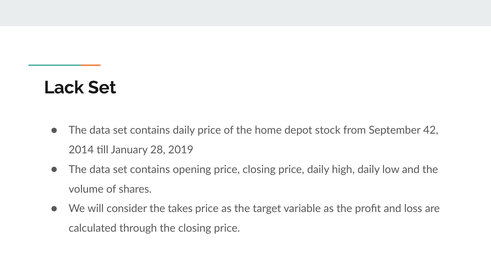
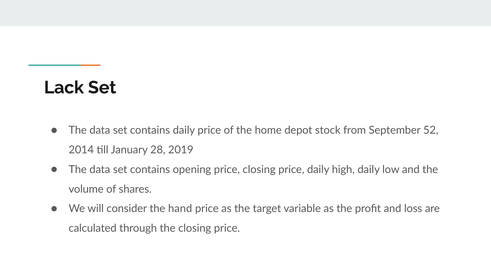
42: 42 -> 52 (431, 130)
takes: takes -> hand (180, 209)
